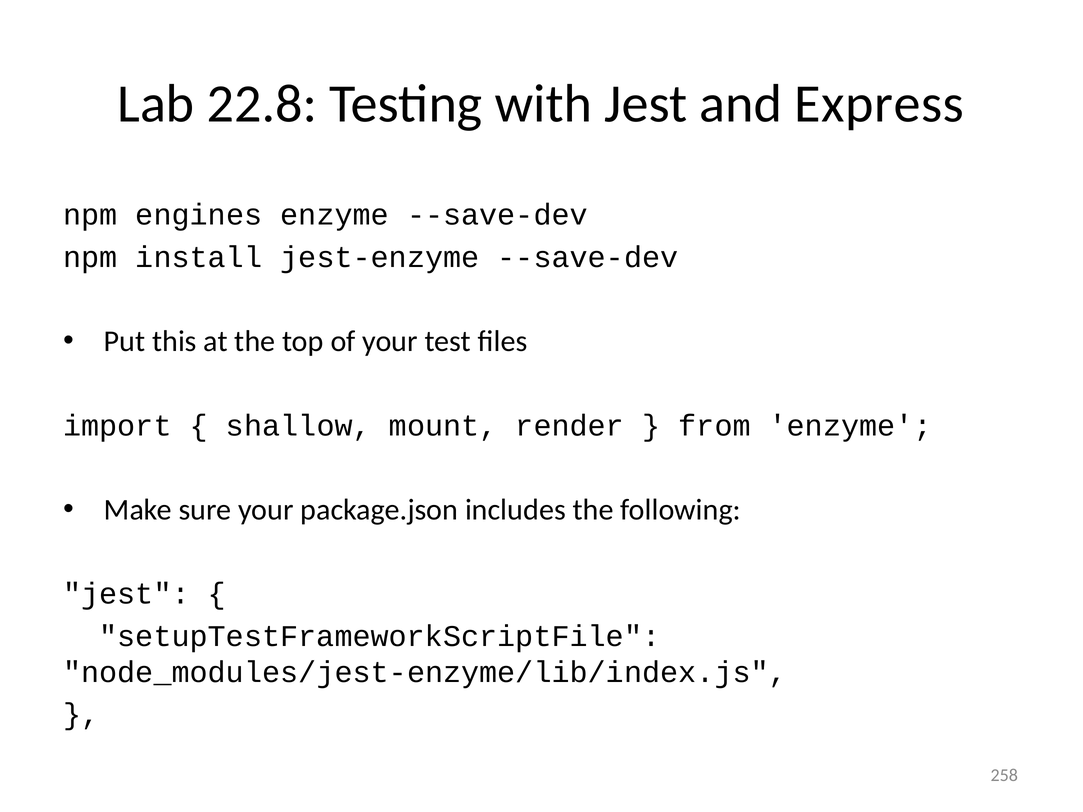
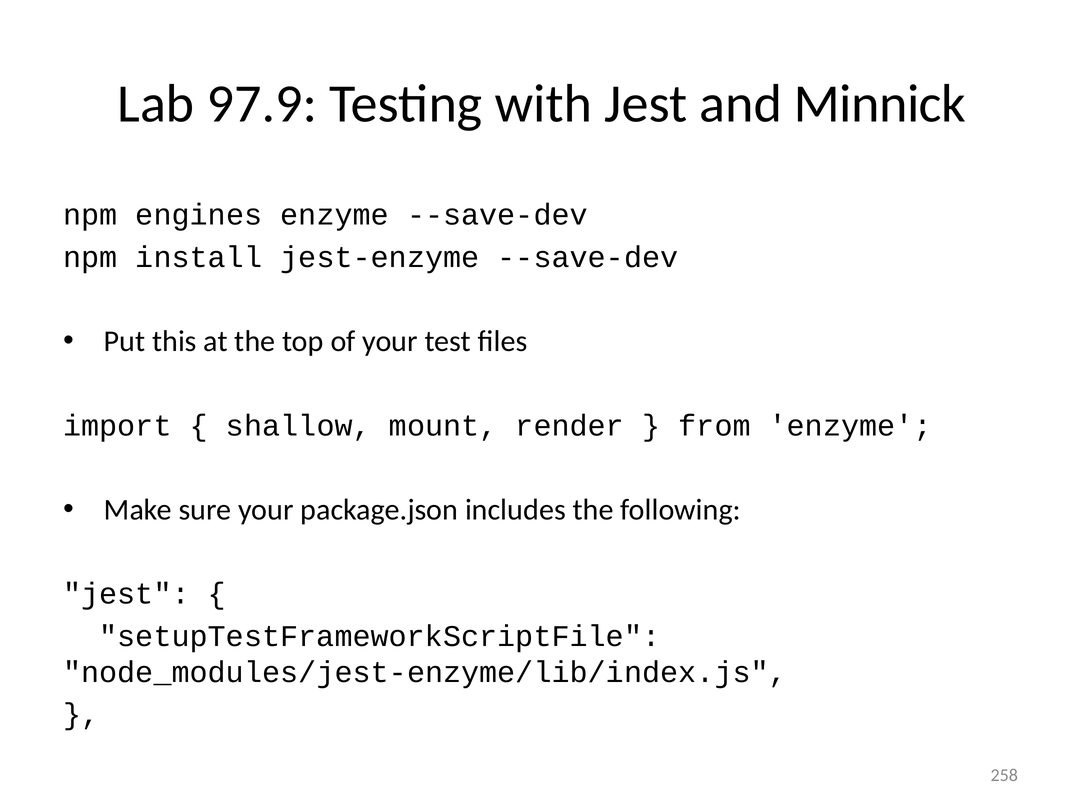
22.8: 22.8 -> 97.9 (262, 104)
Express: Express -> Minnick (880, 104)
